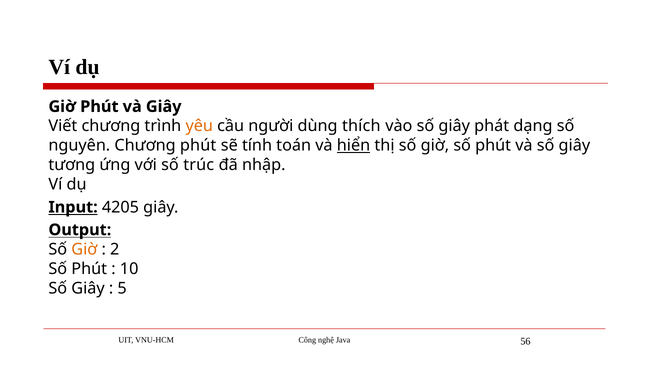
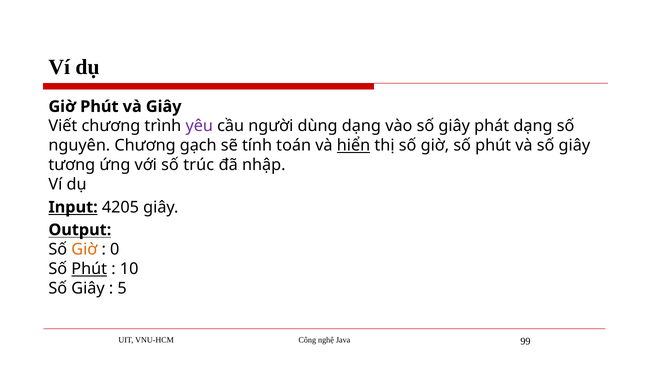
yêu colour: orange -> purple (199, 126)
dùng thích: thích -> dạng (361, 126)
Chương phút: phút -> gạch (198, 146)
2: 2 -> 0 (115, 249)
Phút underline: none -> present (89, 269)
56: 56 -> 99 (525, 342)
